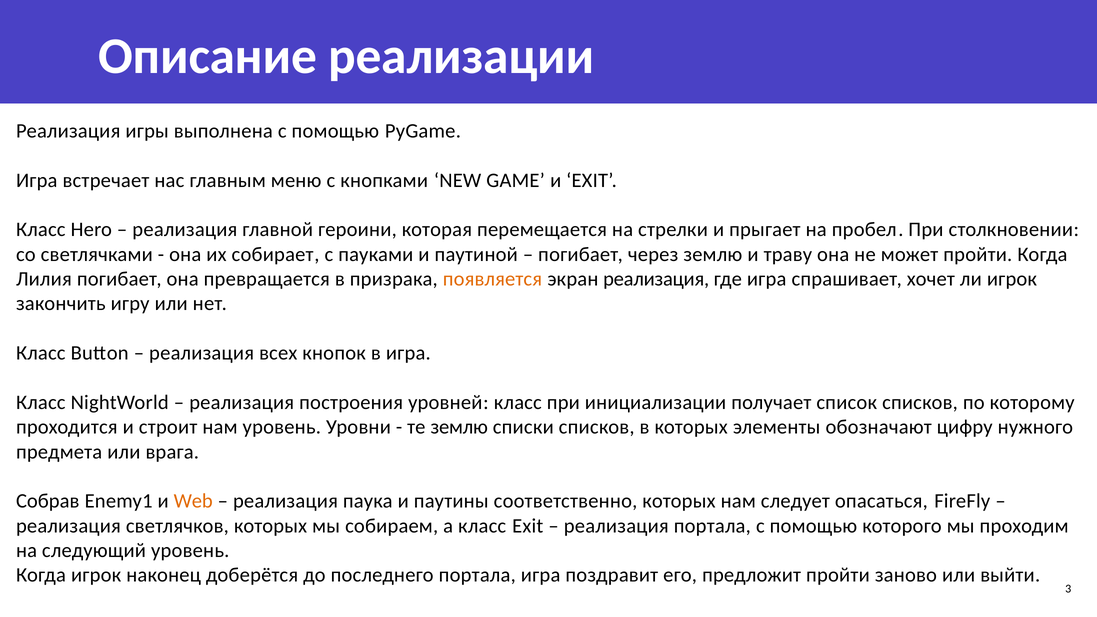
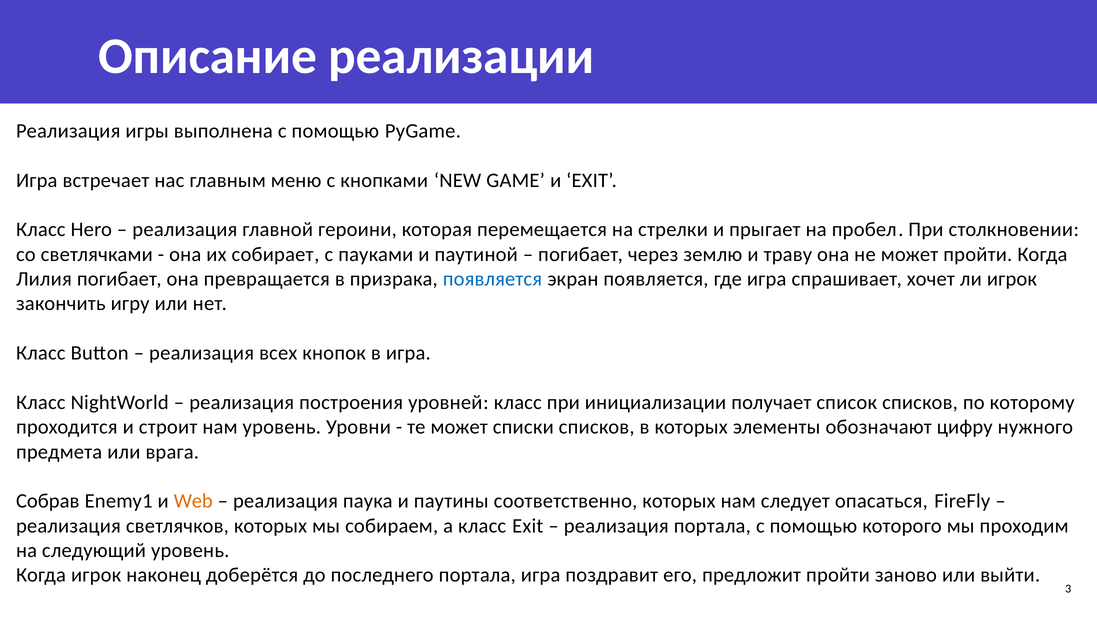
появляется colour: orange -> blue (492, 279)
экран реализация: реализация -> появляется (656, 279)
те землю: землю -> может (459, 427)
